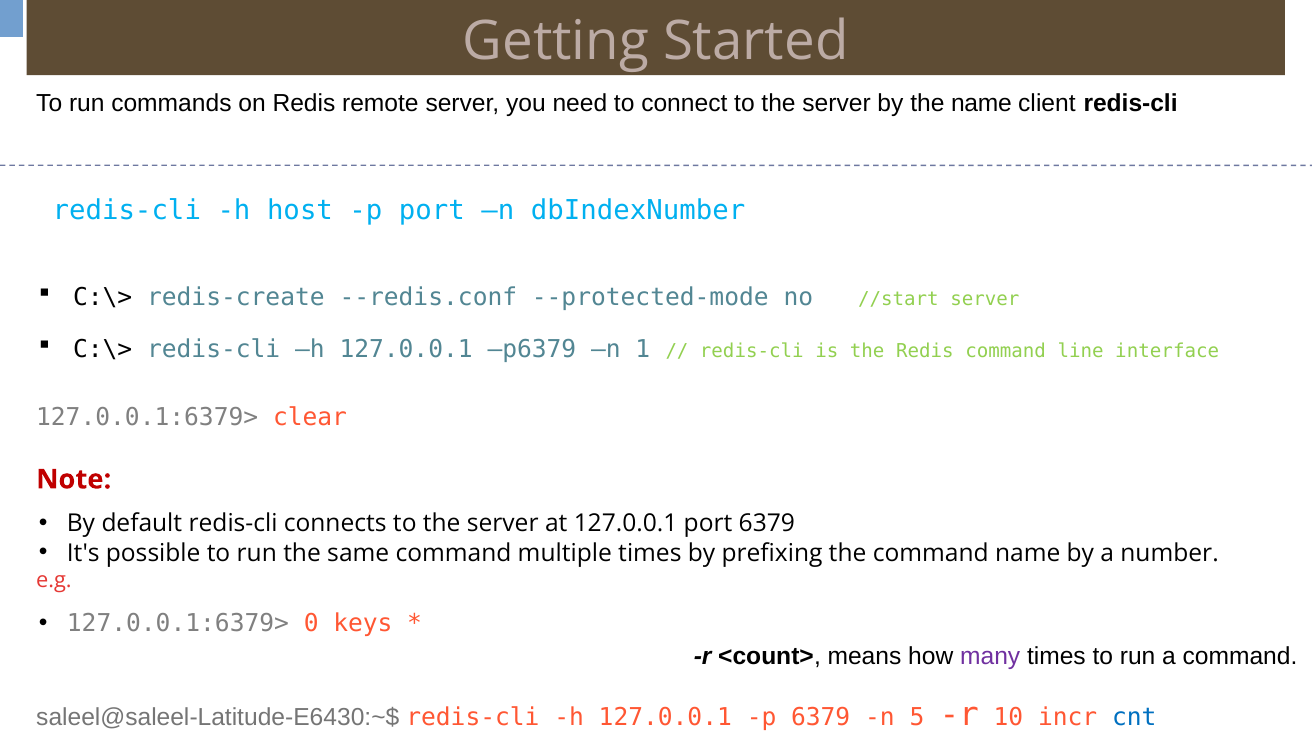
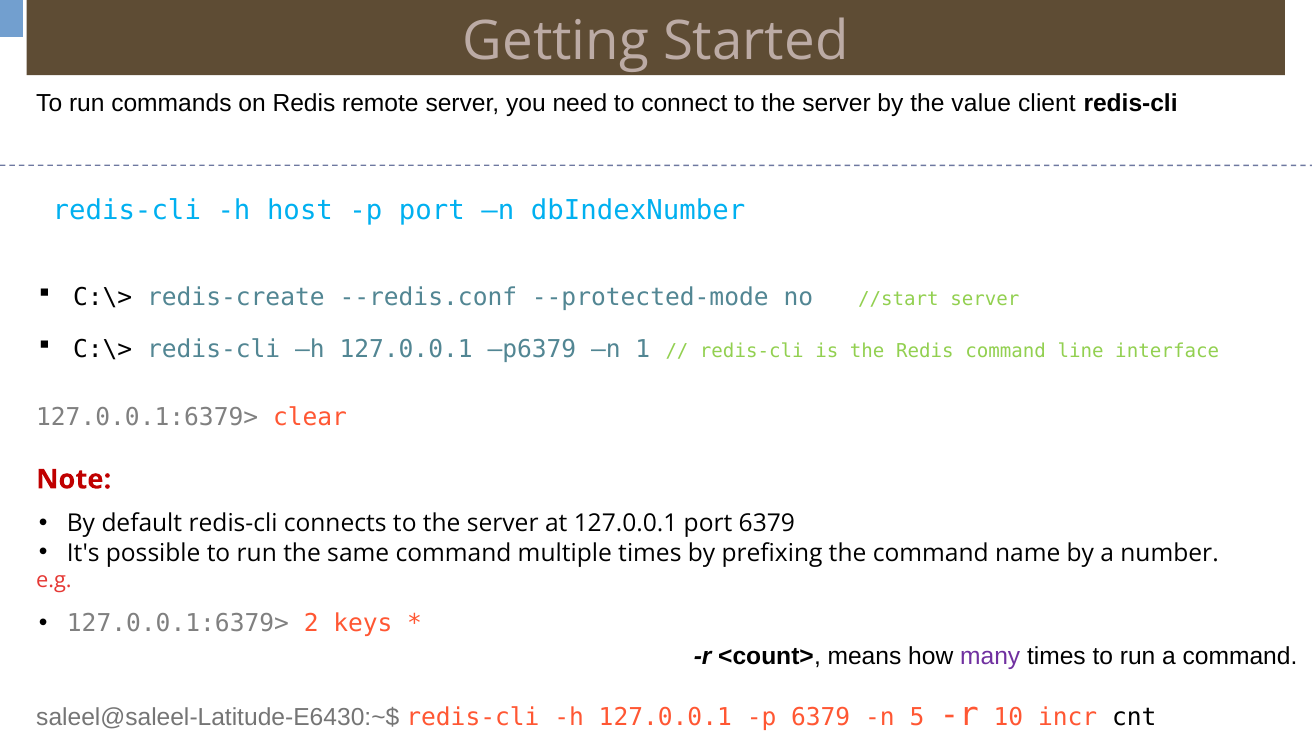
the name: name -> value (981, 103)
0: 0 -> 2 (311, 623)
cnt colour: blue -> black (1134, 718)
